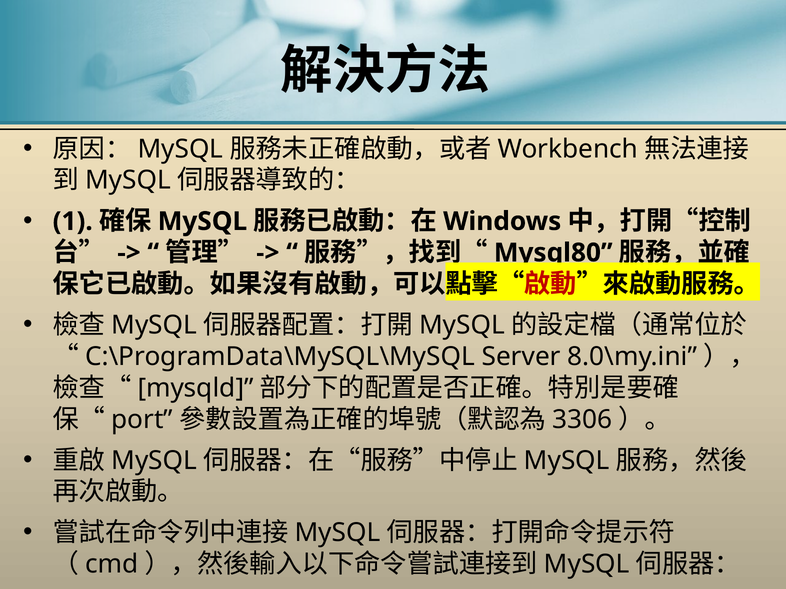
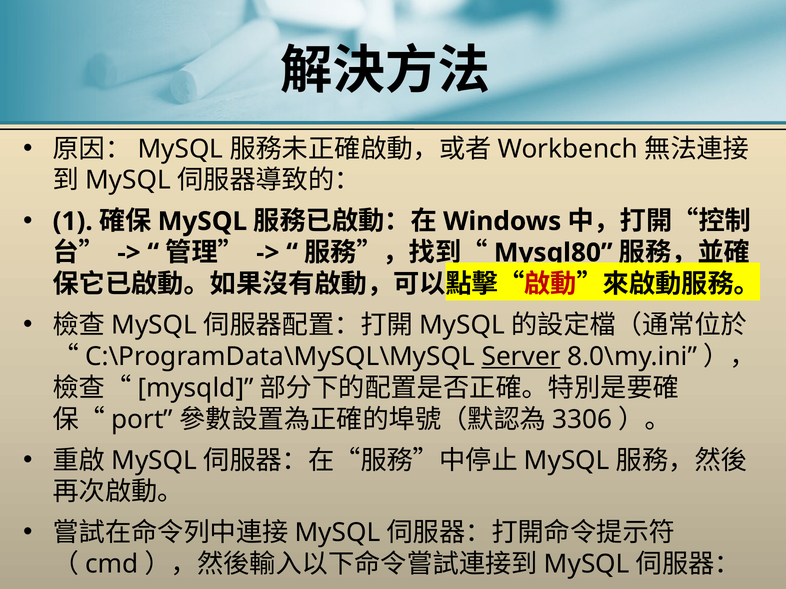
Server underline: none -> present (521, 357)
